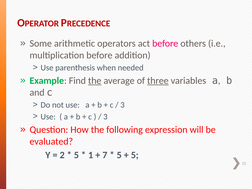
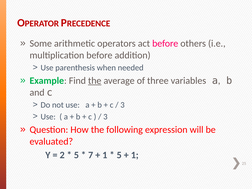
three underline: present -> none (158, 81)
1: 1 -> 7 (91, 155)
7: 7 -> 1 (105, 155)
5: 5 -> 1 (135, 155)
